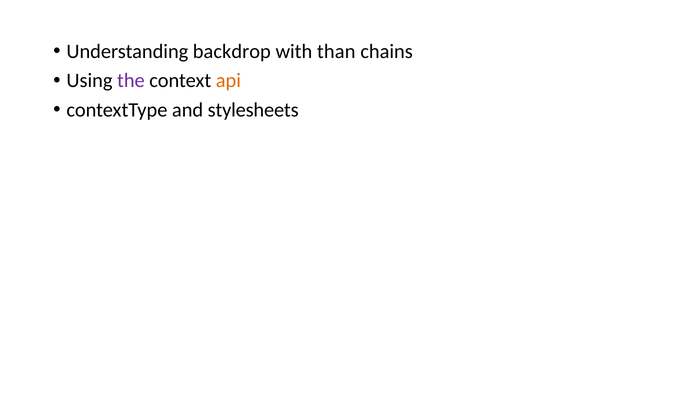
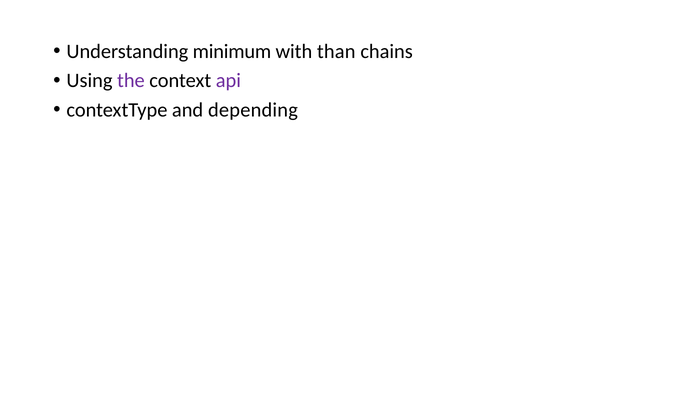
backdrop: backdrop -> minimum (232, 51)
api colour: orange -> purple (228, 81)
stylesheets: stylesheets -> depending (253, 110)
